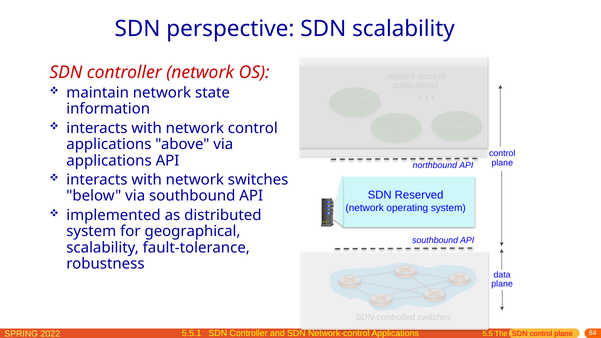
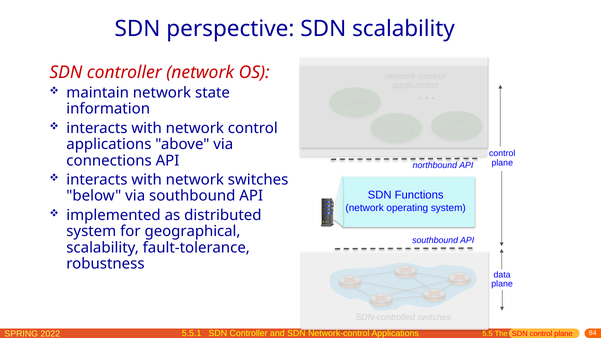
applications: applications -> connections (109, 161)
Reserved: Reserved -> Functions (419, 195)
